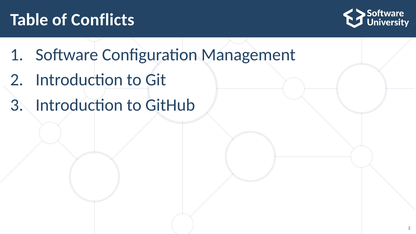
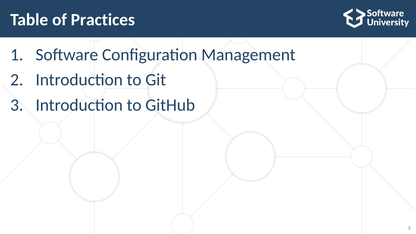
Conflicts: Conflicts -> Practices (103, 20)
